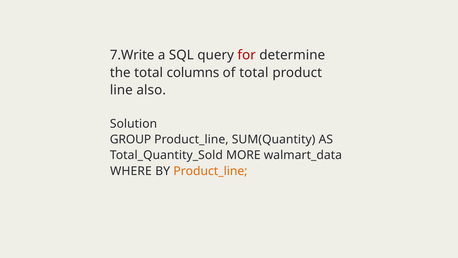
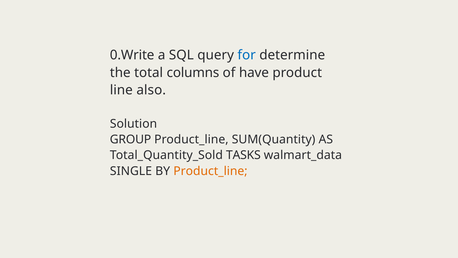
7.Write: 7.Write -> 0.Write (132, 55)
for colour: red -> blue (247, 55)
of total: total -> have (254, 73)
MORE: MORE -> TASKS (243, 155)
WHERE: WHERE -> SINGLE (131, 171)
